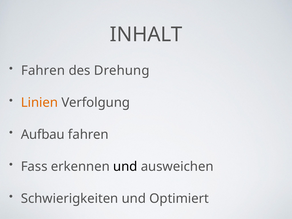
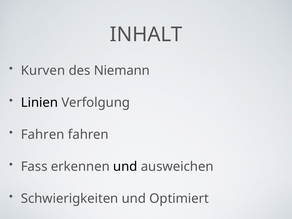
Fahren: Fahren -> Kurven (43, 70)
Drehung: Drehung -> Niemann (122, 70)
Linien colour: orange -> black (39, 103)
Aufbau: Aufbau -> Fahren (43, 135)
